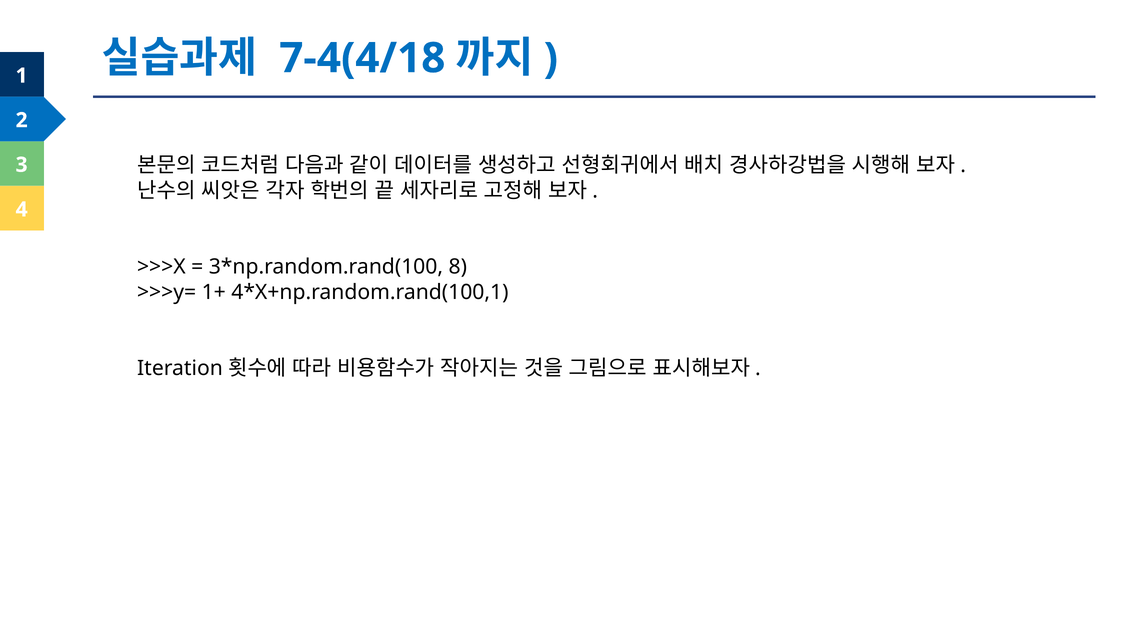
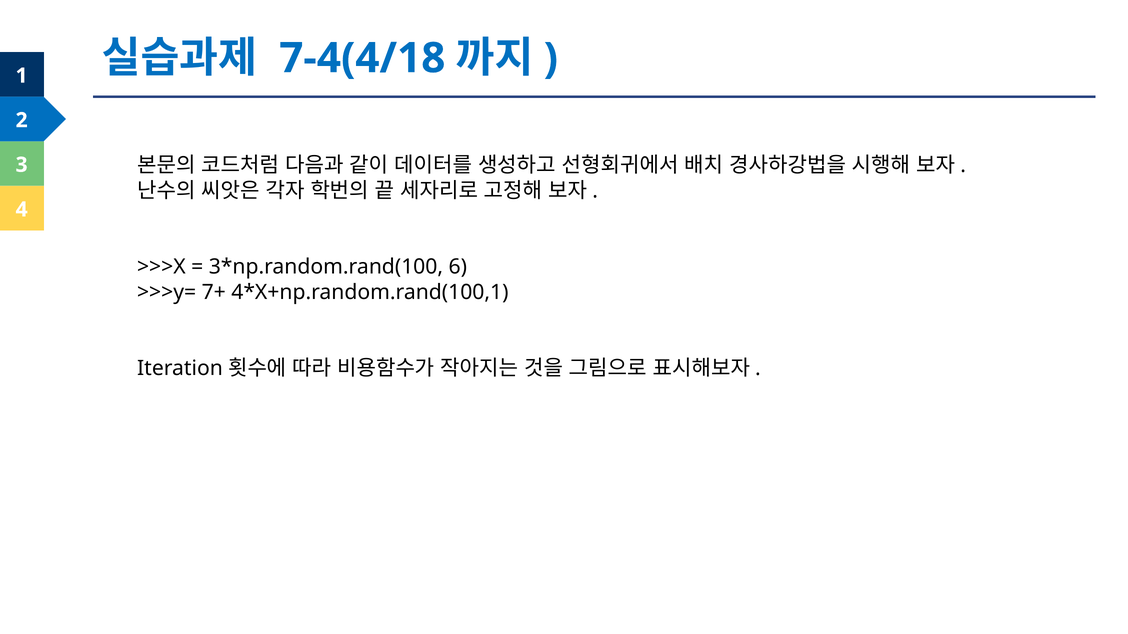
8: 8 -> 6 (458, 267)
1+: 1+ -> 7+ (214, 292)
